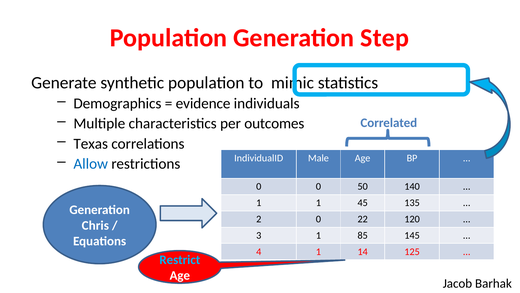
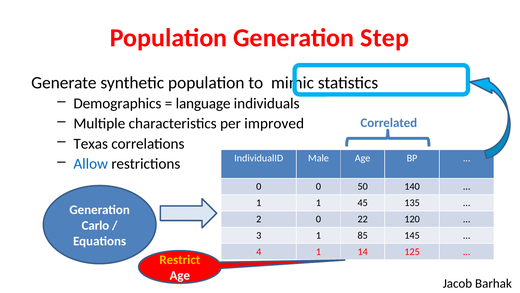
evidence: evidence -> language (203, 103)
outcomes: outcomes -> improved (274, 123)
Chris: Chris -> Carlo (95, 225)
Restrict colour: light blue -> yellow (180, 260)
